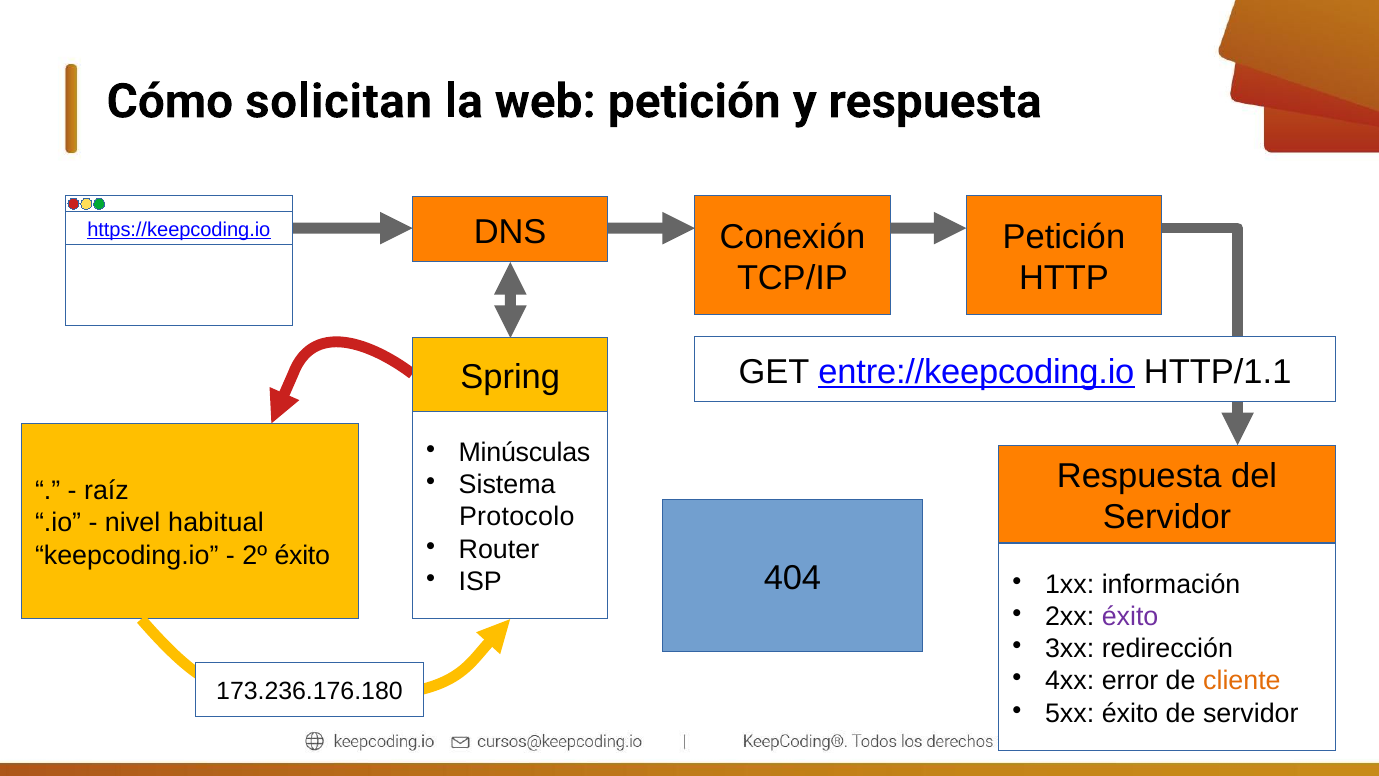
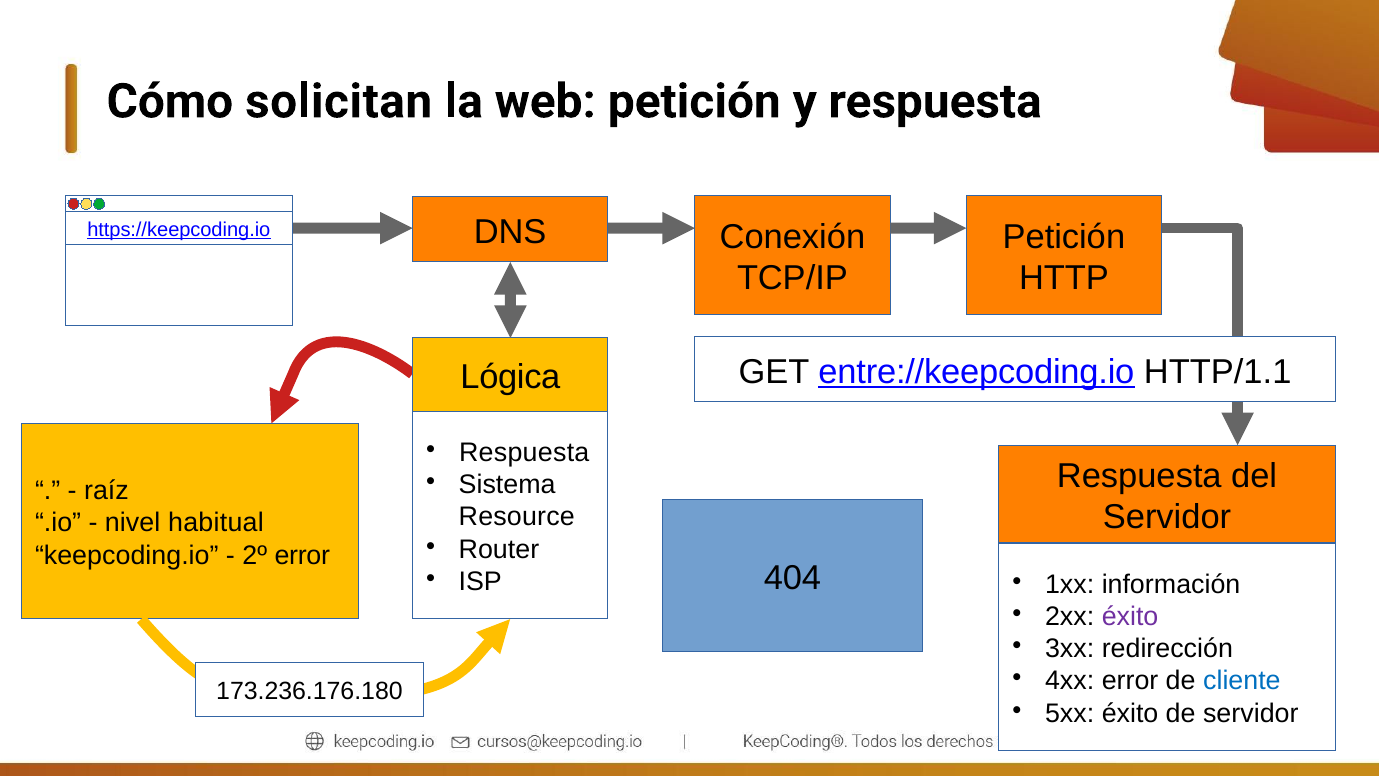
Spring: Spring -> Lógica (510, 377)
Minúsculas: Minúsculas -> Respuesta (524, 452)
Protocolo: Protocolo -> Resource (517, 517)
2º éxito: éxito -> error (302, 555)
cliente colour: orange -> blue (1242, 681)
